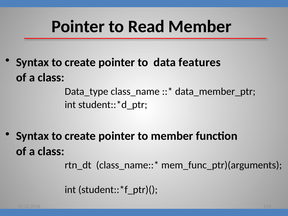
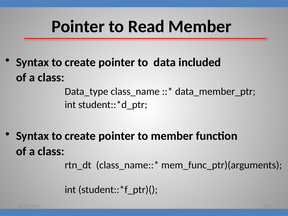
features: features -> included (200, 62)
